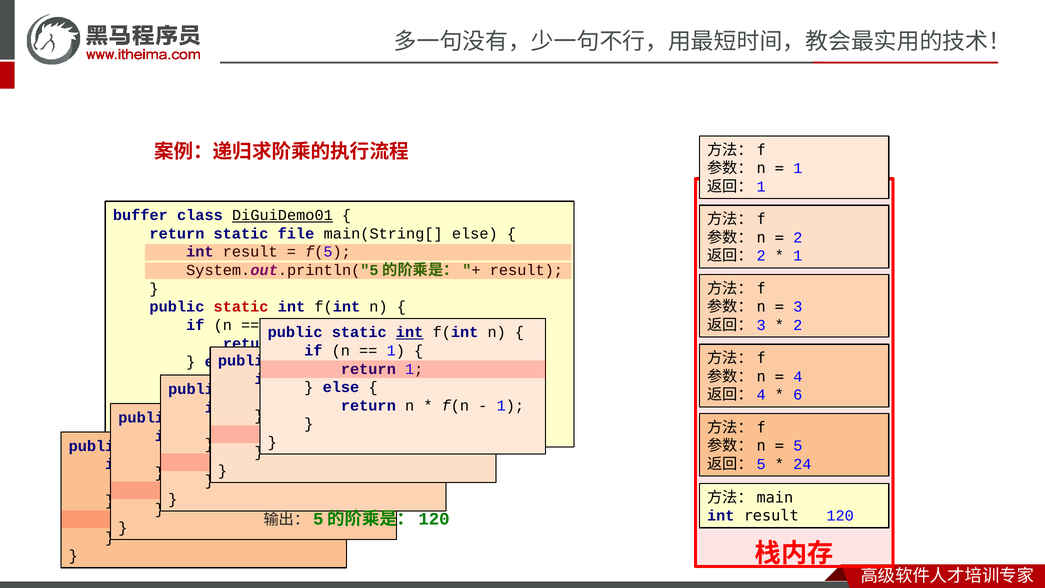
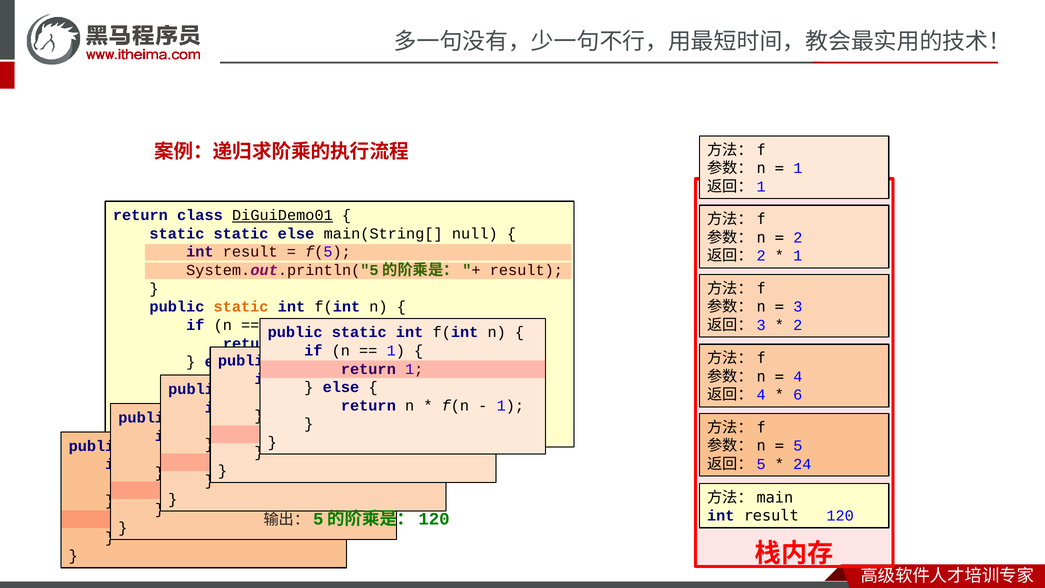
buffer: buffer -> return (140, 215)
return: return -> static (177, 234)
static file: file -> else (296, 234)
main(String[ else: else -> null (475, 234)
static colour: red -> orange (241, 307)
int underline: present -> none (410, 332)
